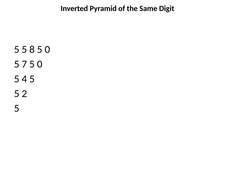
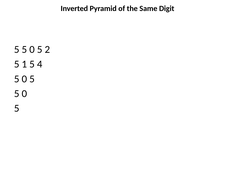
8: 8 -> 0 (32, 49)
0: 0 -> 2 (47, 49)
7: 7 -> 1 (24, 64)
0: 0 -> 4 (40, 64)
4: 4 -> 0 (24, 79)
2: 2 -> 0 (24, 93)
